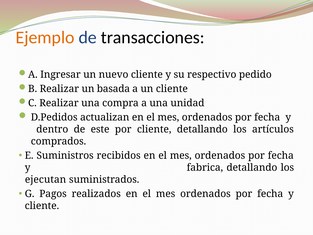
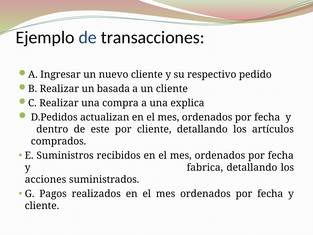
Ejemplo colour: orange -> black (45, 38)
unidad: unidad -> explica (187, 103)
ejecutan: ejecutan -> acciones (46, 179)
